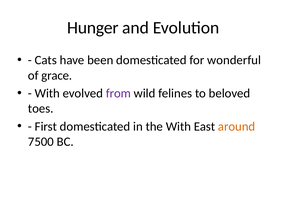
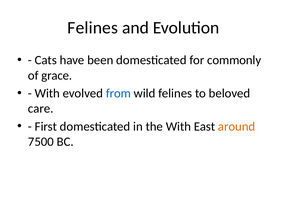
Hunger: Hunger -> Felines (93, 28)
wonderful: wonderful -> commonly (234, 60)
from colour: purple -> blue (118, 93)
toes: toes -> care (41, 109)
